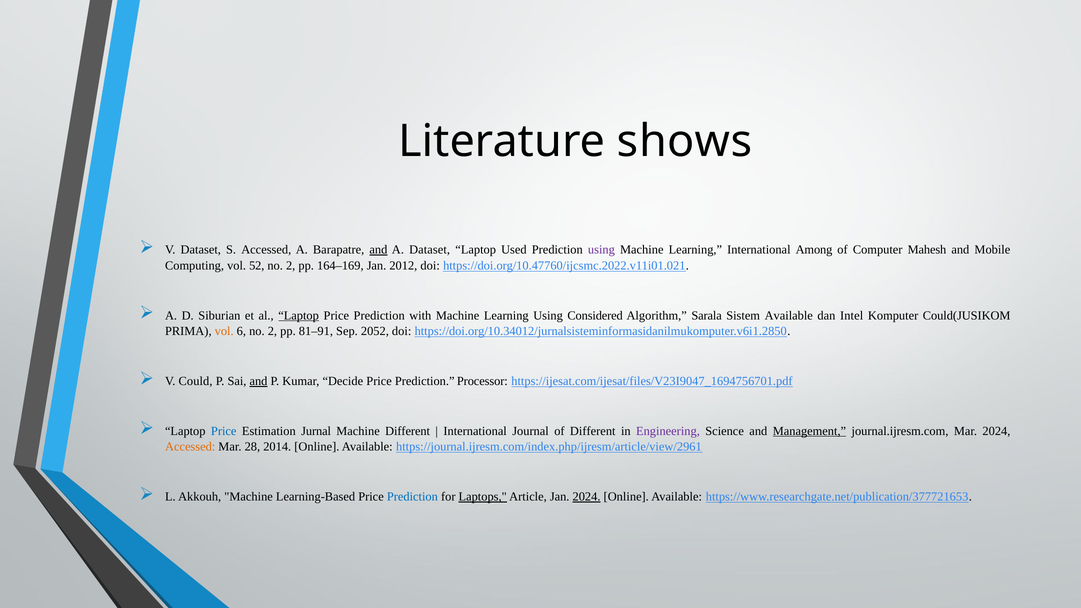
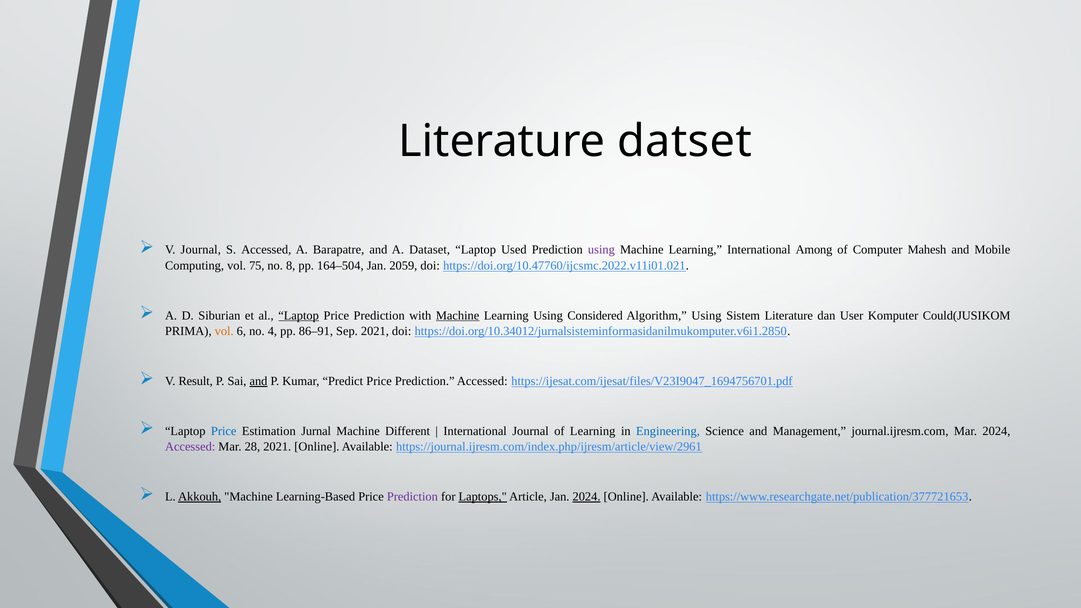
shows: shows -> datset (685, 142)
V Dataset: Dataset -> Journal (201, 250)
and underline: present -> none (378, 250)
52: 52 -> 75 (257, 266)
2: 2 -> 8 (291, 266)
164–169: 164–169 -> 164–504 (340, 266)
2012: 2012 -> 2059 (403, 266)
Machine underline: none -> present (458, 315)
Algorithm Sarala: Sarala -> Using (707, 315)
Sistem Available: Available -> Literature (789, 315)
Intel: Intel -> User (852, 315)
6 no 2: 2 -> 4 (272, 331)
81–91: 81–91 -> 86–91 (316, 331)
Sep 2052: 2052 -> 2021 (375, 331)
Could: Could -> Result (196, 381)
Decide: Decide -> Predict (343, 381)
Prediction Processor: Processor -> Accessed (482, 381)
of Different: Different -> Learning (593, 431)
Engineering colour: purple -> blue (668, 431)
Management underline: present -> none (809, 431)
Accessed colour: orange -> purple (190, 447)
28 2014: 2014 -> 2021 (277, 447)
Akkouh underline: none -> present (200, 497)
Prediction colour: blue -> purple (412, 497)
